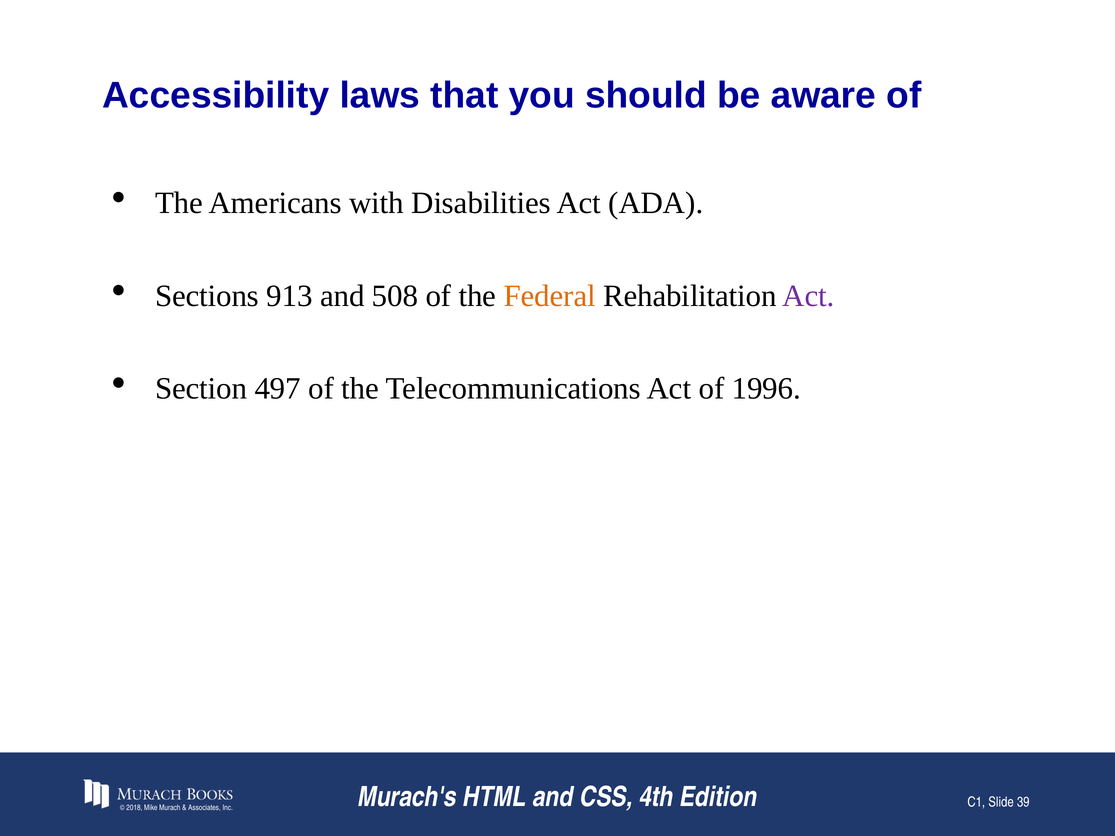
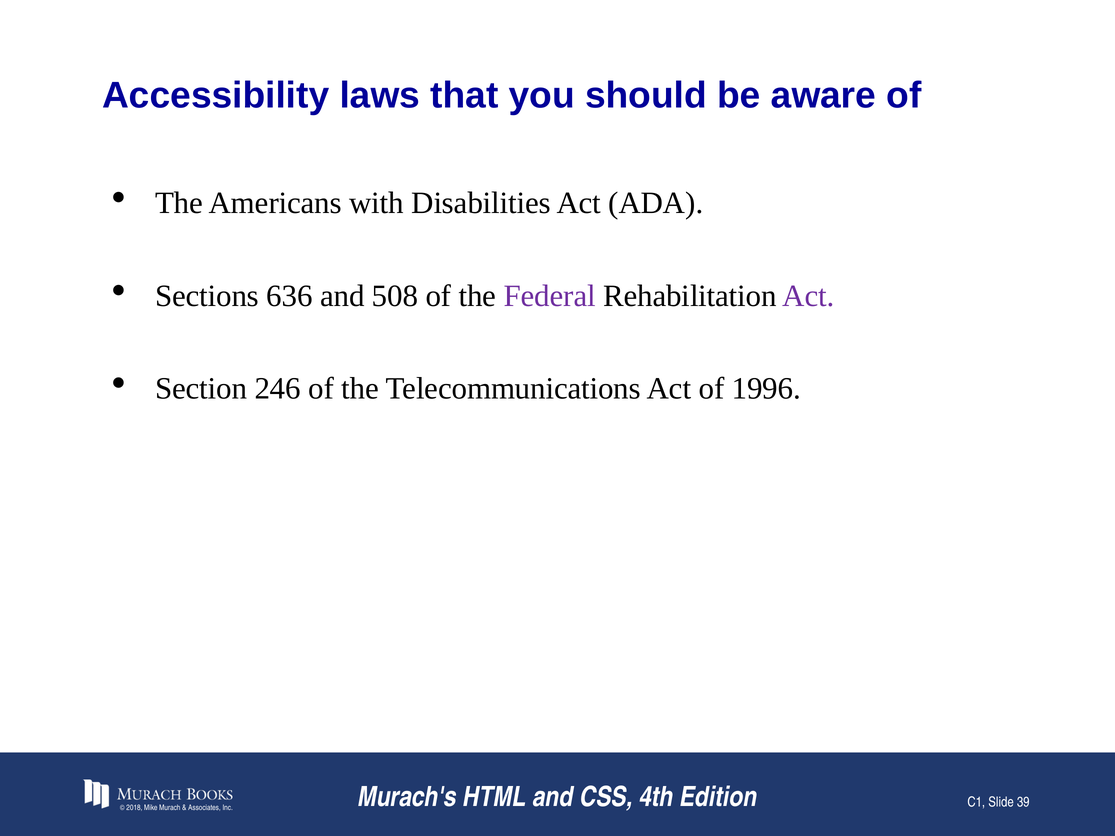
913: 913 -> 636 (290, 296)
Federal colour: orange -> purple (550, 296)
497: 497 -> 246 (278, 389)
